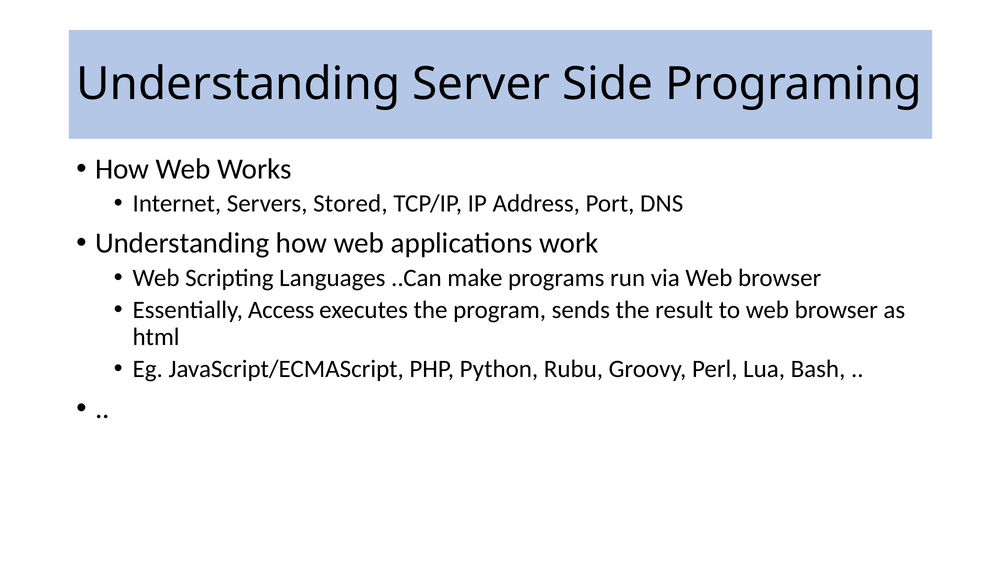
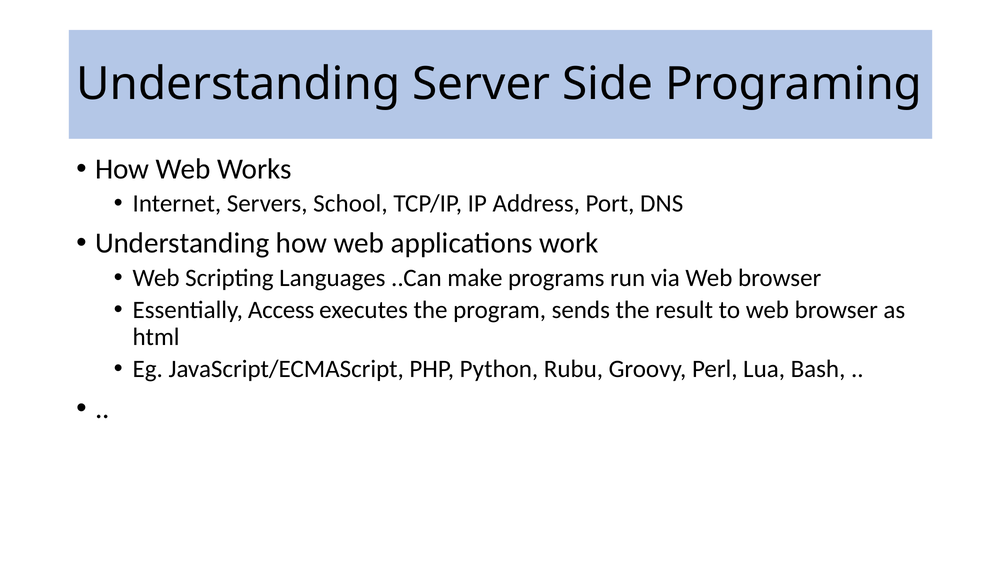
Stored: Stored -> School (350, 204)
